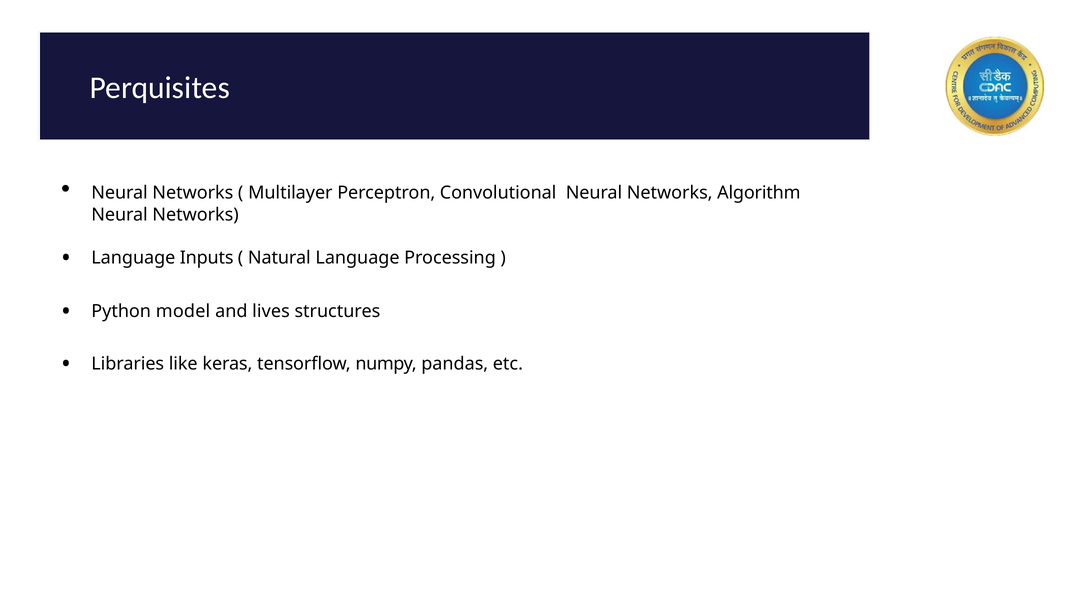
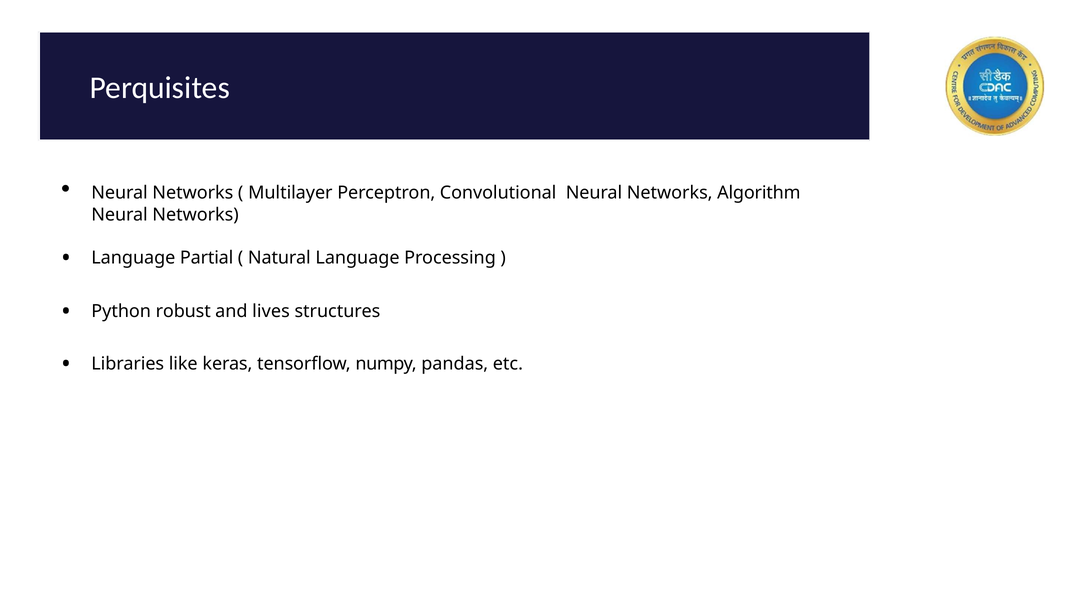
Inputs: Inputs -> Partial (207, 258)
model: model -> robust (183, 311)
